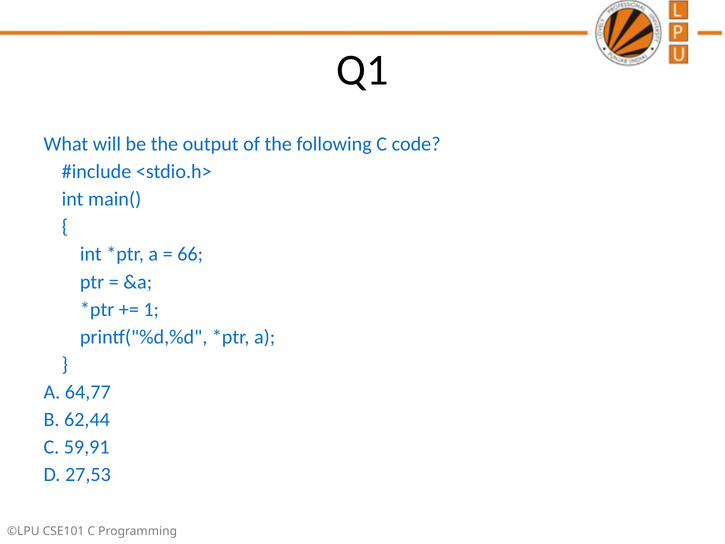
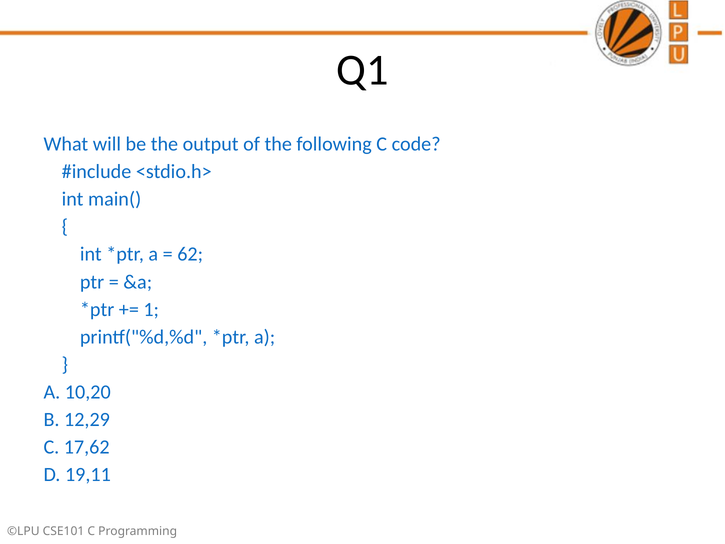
66: 66 -> 62 (190, 254)
64,77: 64,77 -> 10,20 (88, 392)
62,44: 62,44 -> 12,29 (87, 419)
59,91: 59,91 -> 17,62 (87, 447)
27,53: 27,53 -> 19,11 (88, 475)
